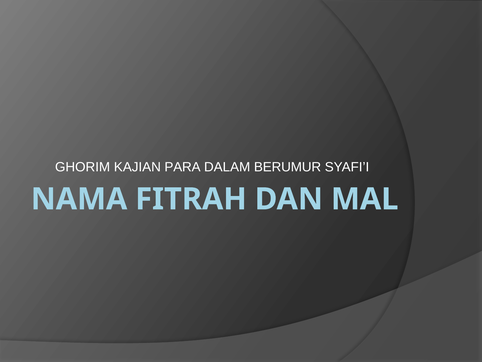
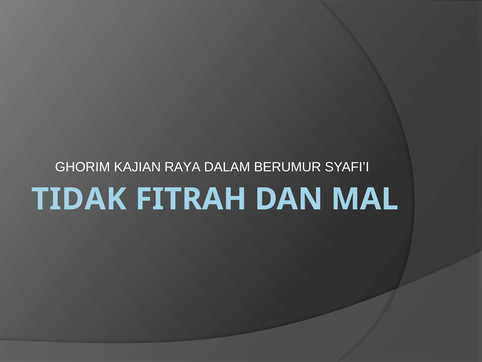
PARA: PARA -> RAYA (182, 167)
NAMA: NAMA -> TIDAK (79, 199)
